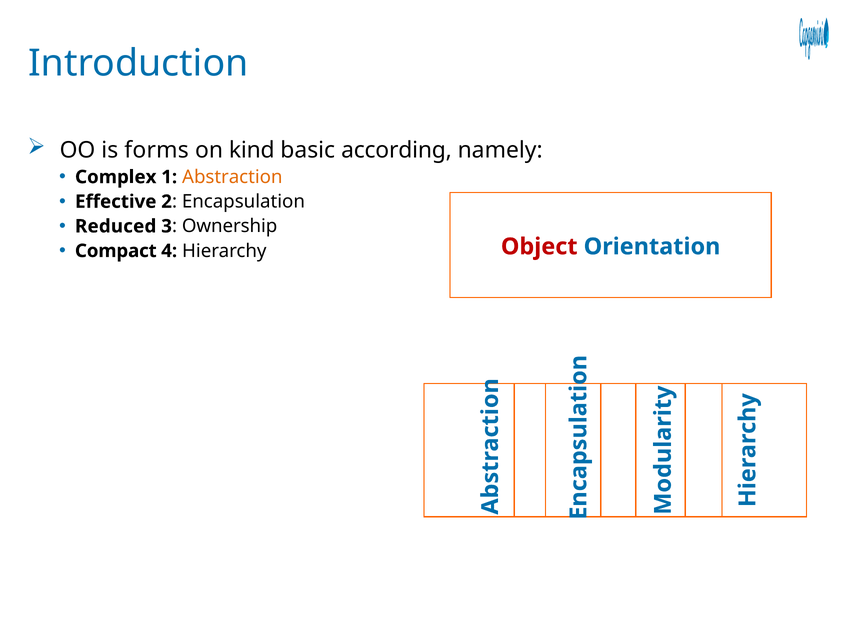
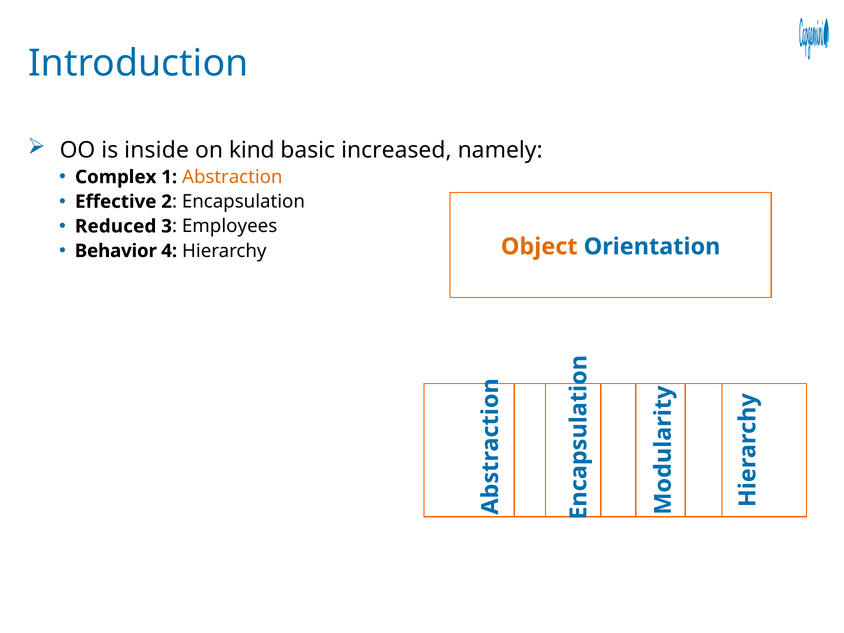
forms: forms -> inside (157, 150)
according: according -> increased (396, 150)
Ownership: Ownership -> Employees (230, 226)
Compact: Compact -> Behavior (116, 251)
Object colour: red -> orange (539, 247)
